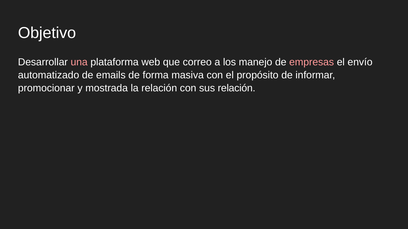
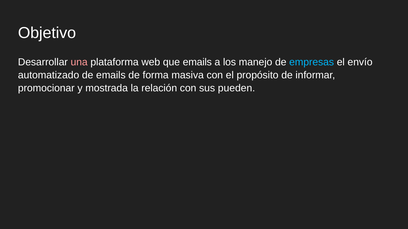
que correo: correo -> emails (197, 62)
empresas colour: pink -> light blue (312, 62)
sus relación: relación -> pueden (236, 88)
